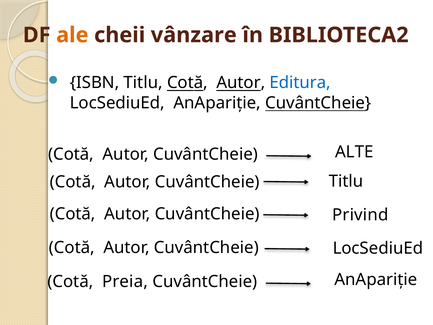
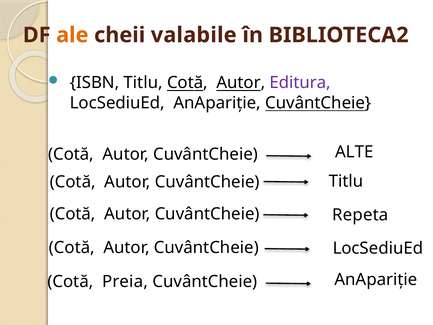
vânzare: vânzare -> valabile (194, 35)
Editura colour: blue -> purple (300, 83)
Privind: Privind -> Repeta (360, 215)
